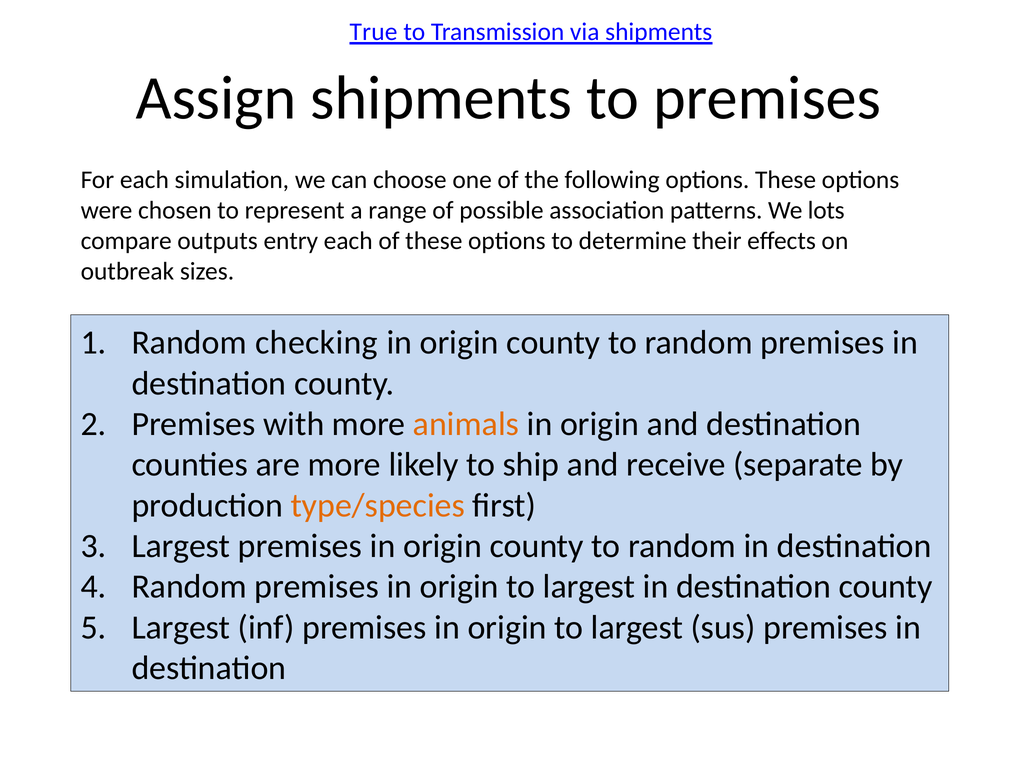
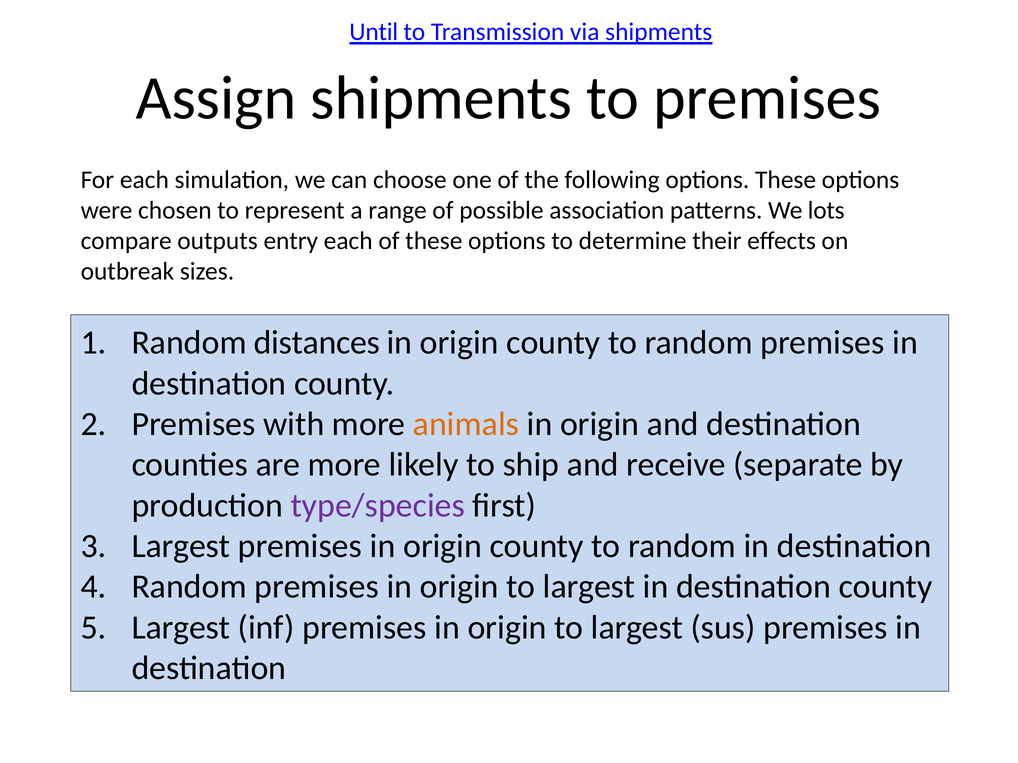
True: True -> Until (374, 32)
checking: checking -> distances (317, 343)
type/species colour: orange -> purple (378, 506)
